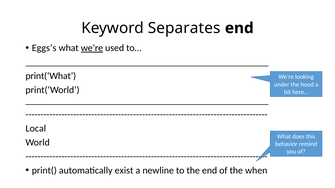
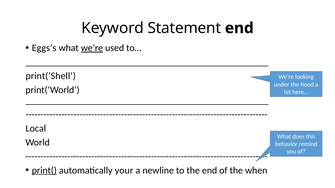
Separates: Separates -> Statement (184, 28)
print(‘What: print(‘What -> print(‘Shell (51, 76)
print( underline: none -> present (44, 171)
exist: exist -> your (124, 171)
